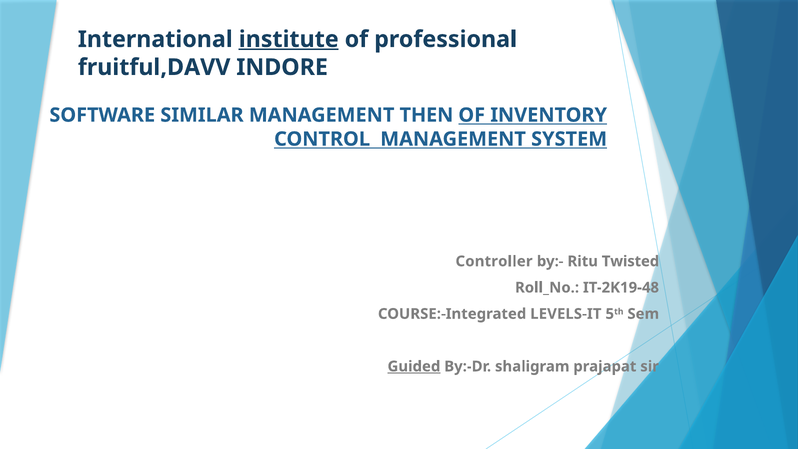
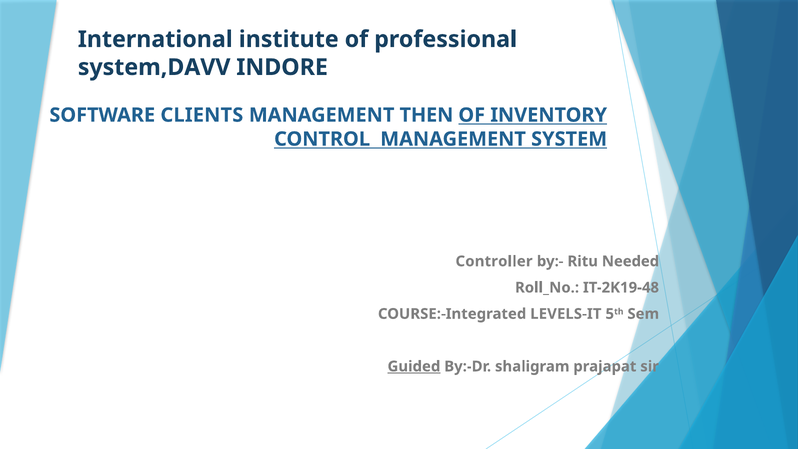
institute underline: present -> none (289, 39)
fruitful,DAVV: fruitful,DAVV -> system,DAVV (154, 67)
SIMILAR: SIMILAR -> CLIENTS (202, 115)
Twisted: Twisted -> Needed (630, 261)
